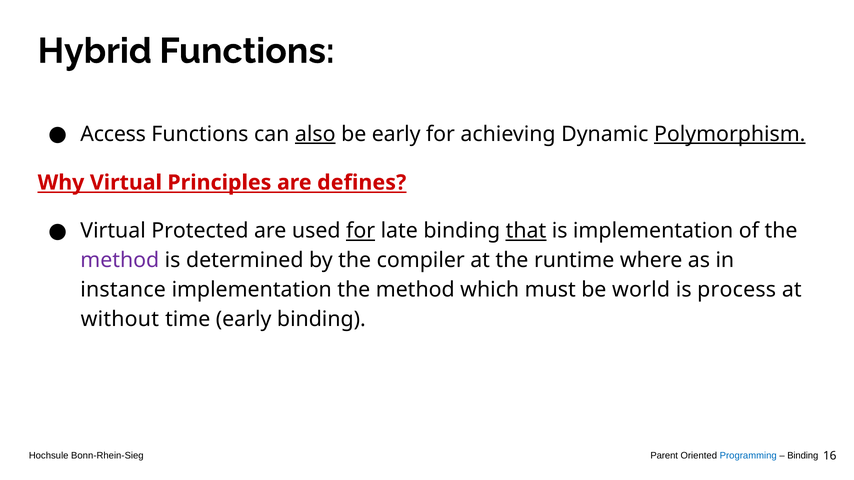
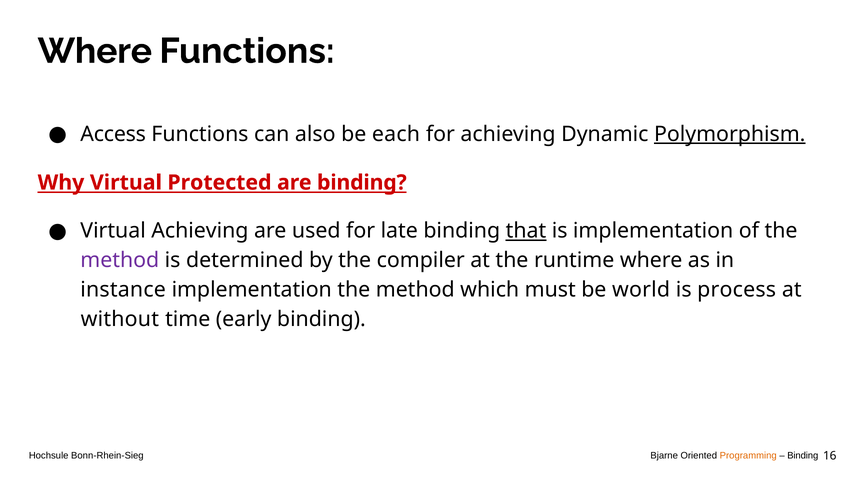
Hybrid: Hybrid -> Where (95, 51)
also underline: present -> none (315, 134)
be early: early -> each (396, 134)
Principles: Principles -> Protected (219, 183)
are defines: defines -> binding (362, 183)
Virtual Protected: Protected -> Achieving (200, 231)
for underline: present -> none (361, 231)
Parent: Parent -> Bjarne (664, 456)
Programming colour: blue -> orange (748, 456)
